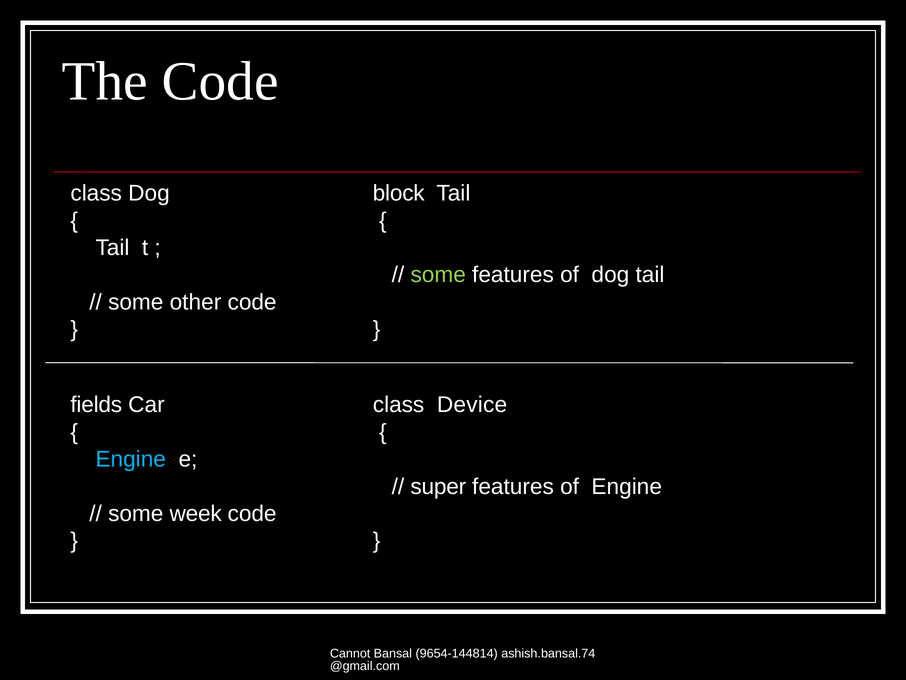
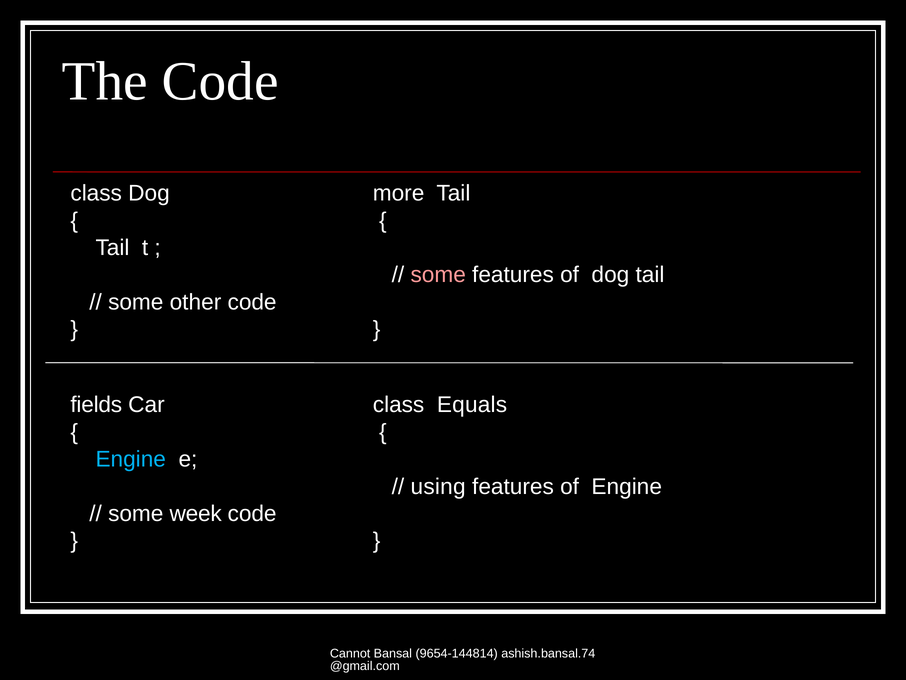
block: block -> more (399, 193)
some colour: light green -> pink (438, 275)
Device: Device -> Equals (472, 405)
super: super -> using (438, 486)
